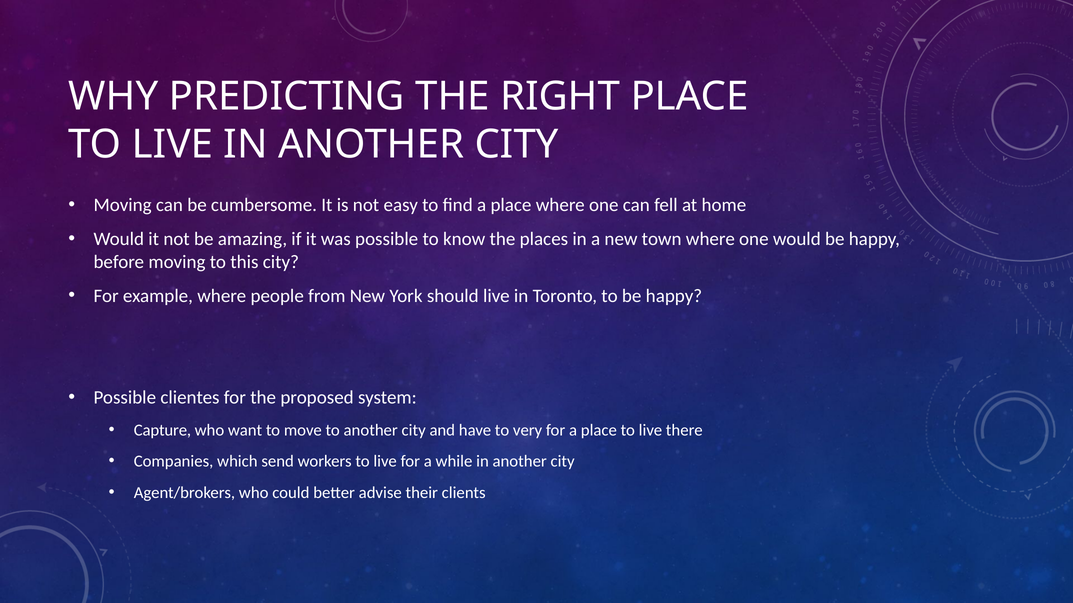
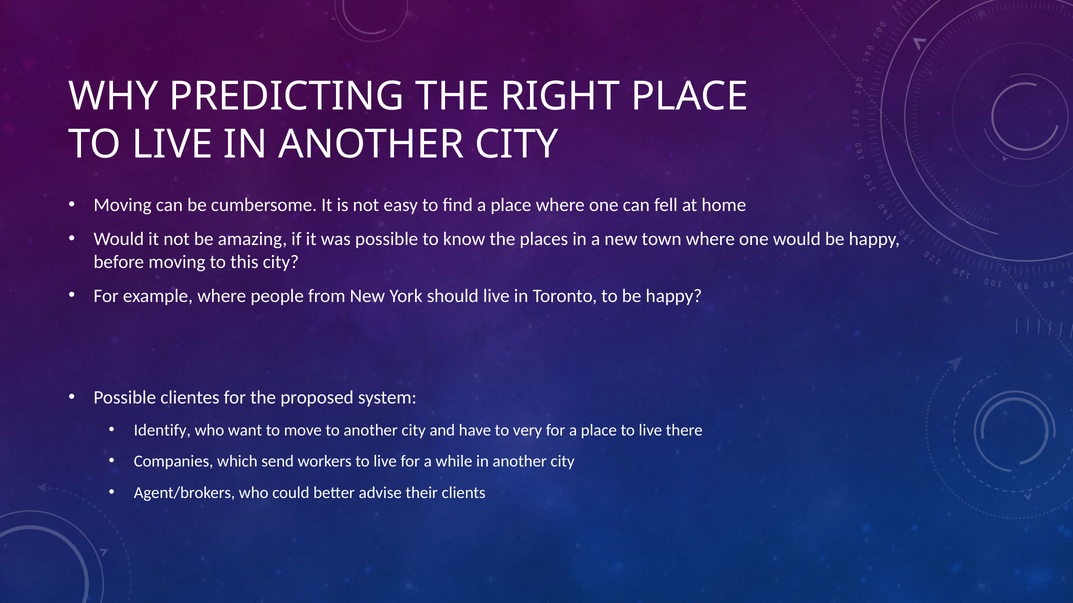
Capture: Capture -> Identify (162, 431)
